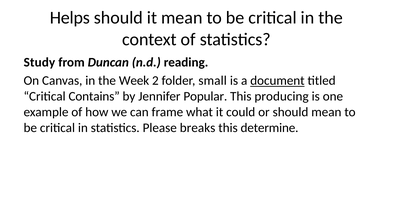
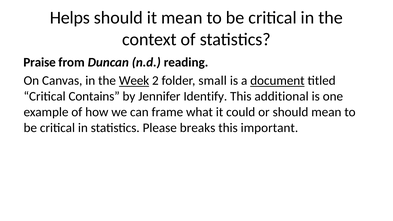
Study: Study -> Praise (40, 62)
Week underline: none -> present (134, 81)
Popular: Popular -> Identify (205, 96)
producing: producing -> additional (282, 96)
determine: determine -> important (269, 128)
